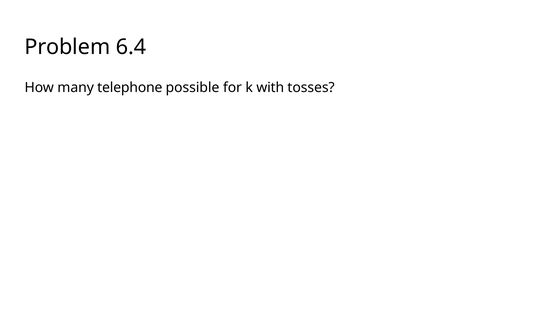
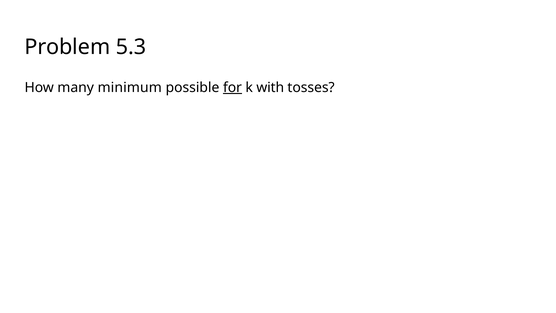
6.4: 6.4 -> 5.3 (131, 47)
telephone: telephone -> minimum (130, 87)
for underline: none -> present (232, 87)
